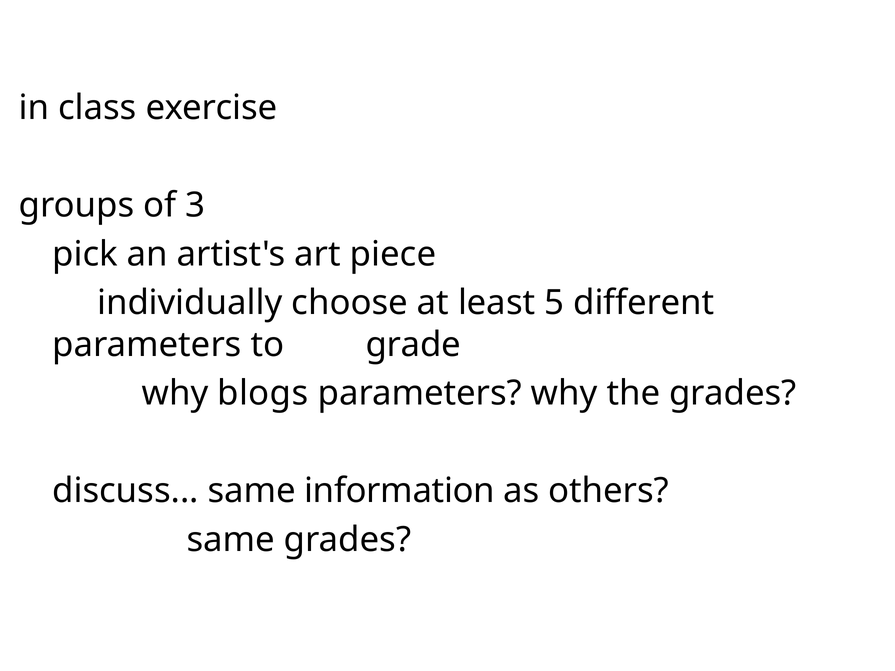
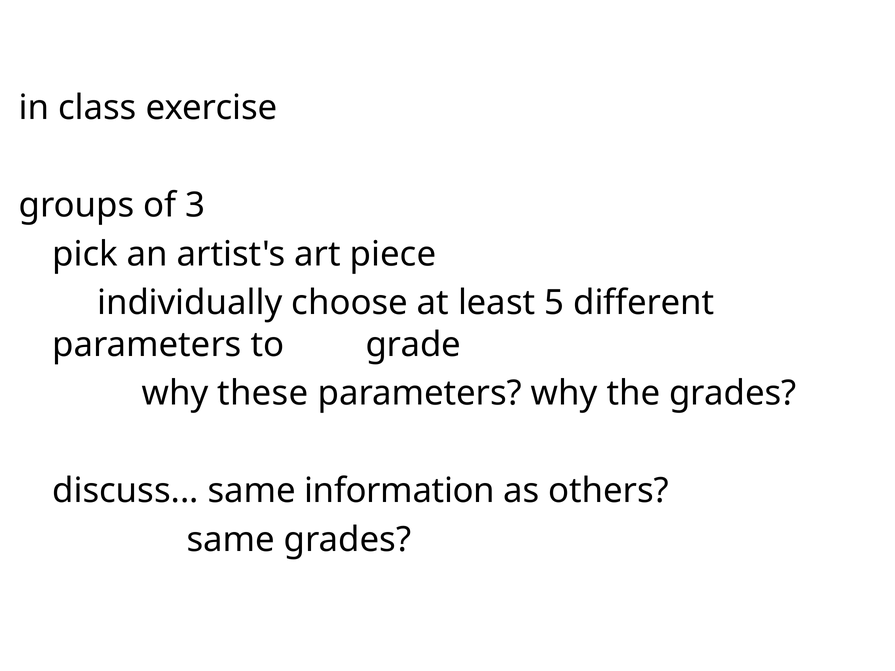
blogs: blogs -> these (263, 394)
